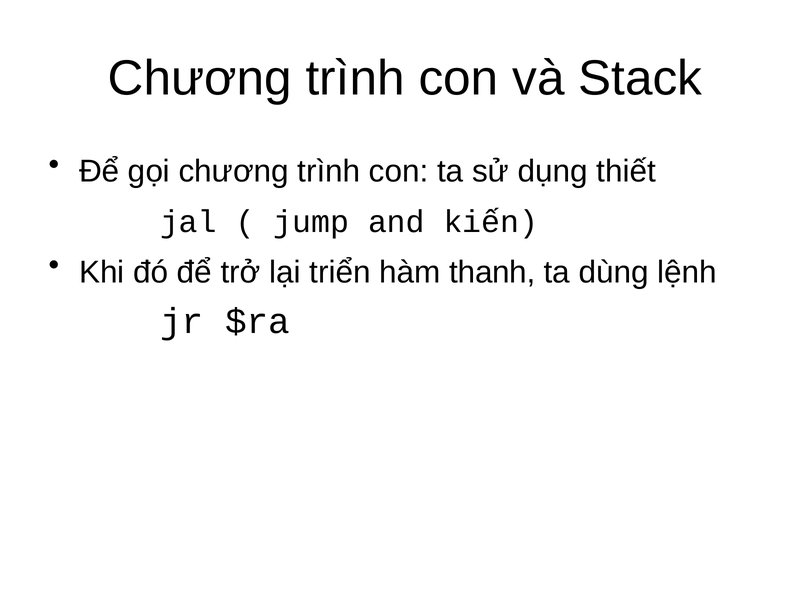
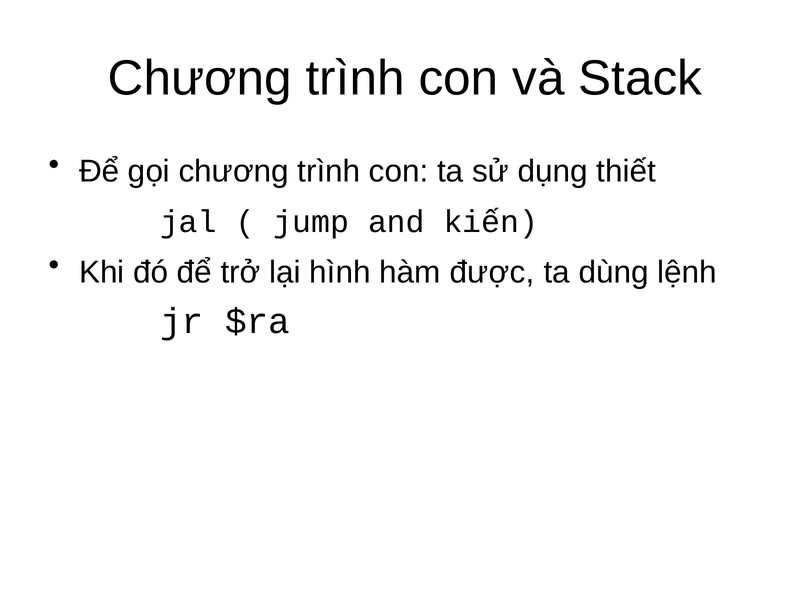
triển: triển -> hình (340, 273)
thanh: thanh -> được (492, 273)
